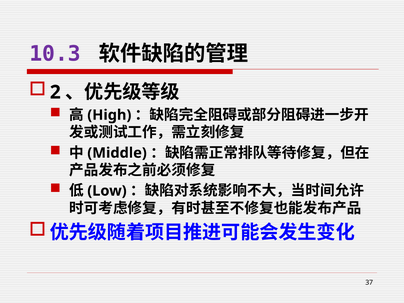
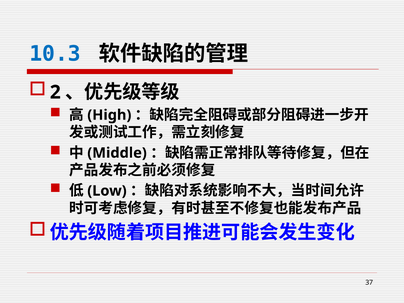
10.3 colour: purple -> blue (55, 54)
